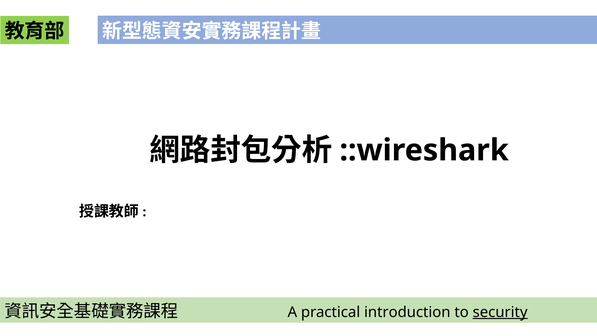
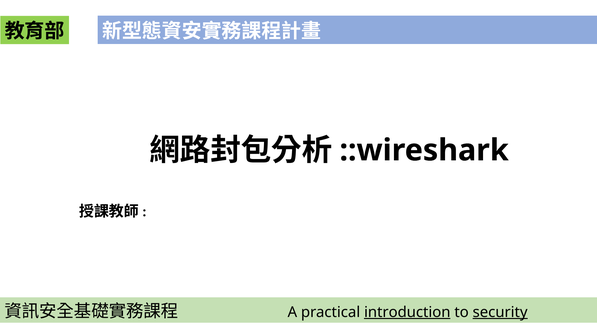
introduction underline: none -> present (407, 312)
